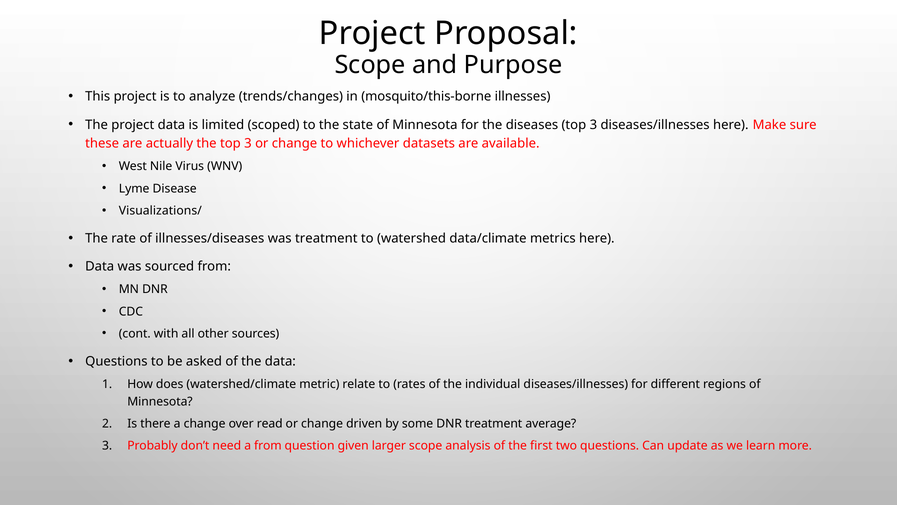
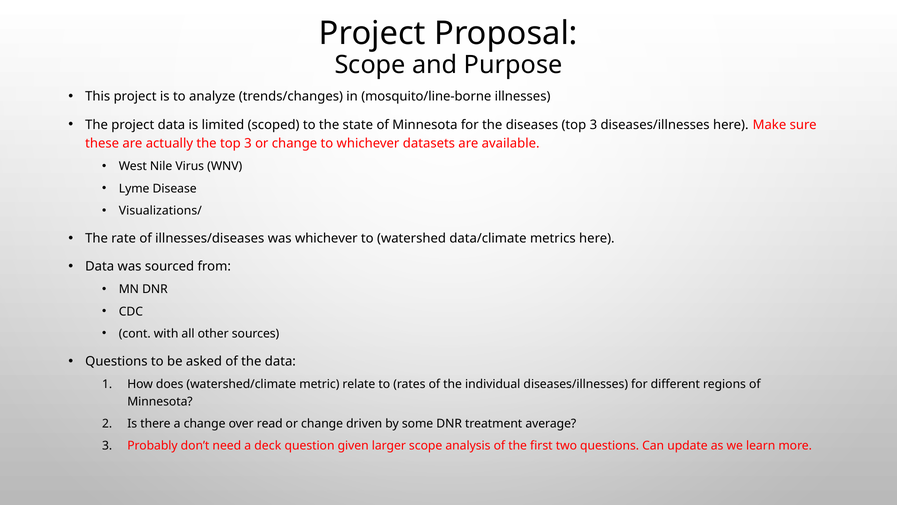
mosquito/this-borne: mosquito/this-borne -> mosquito/line-borne (426, 97)
was treatment: treatment -> whichever (326, 238)
a from: from -> deck (268, 446)
